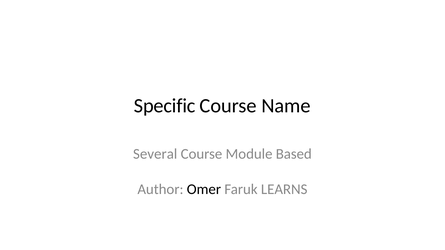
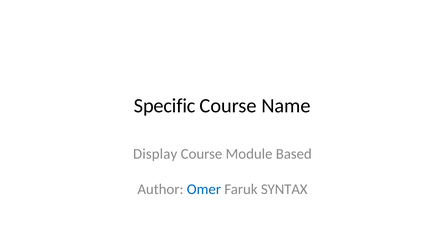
Several: Several -> Display (155, 154)
Omer colour: black -> blue (204, 190)
LEARNS: LEARNS -> SYNTAX (284, 190)
